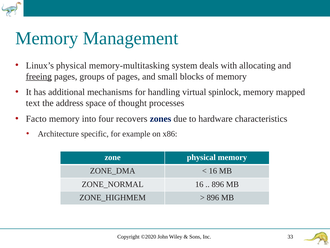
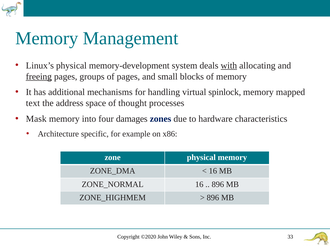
memory-multitasking: memory-multitasking -> memory-development (129, 65)
with underline: none -> present (229, 65)
Facto: Facto -> Mask (36, 119)
recovers: recovers -> damages (132, 119)
